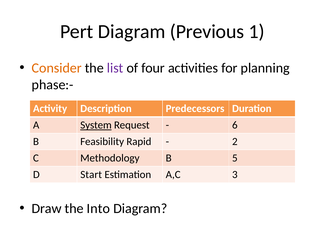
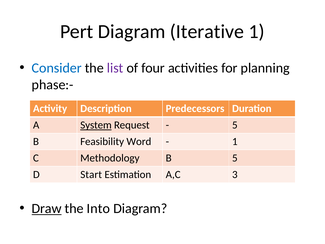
Previous: Previous -> Iterative (207, 31)
Consider colour: orange -> blue (57, 68)
6: 6 -> 5 (235, 125)
Rapid: Rapid -> Word (139, 142)
2: 2 -> 1 (235, 142)
Draw underline: none -> present (47, 208)
